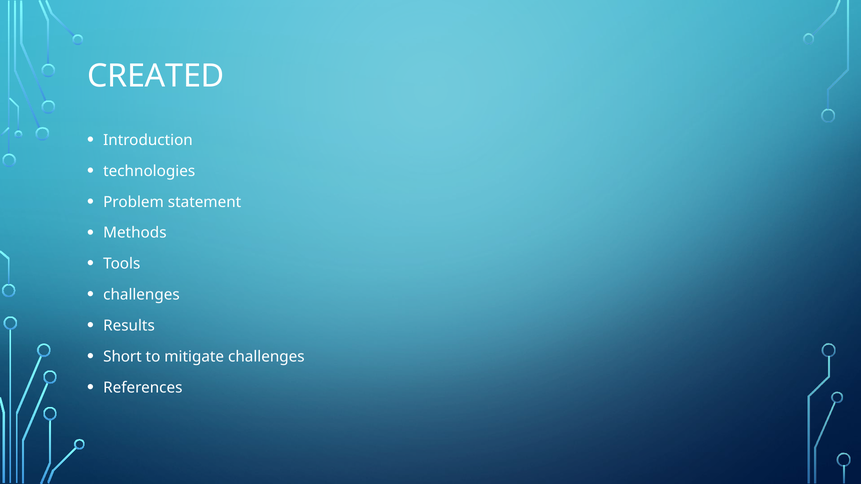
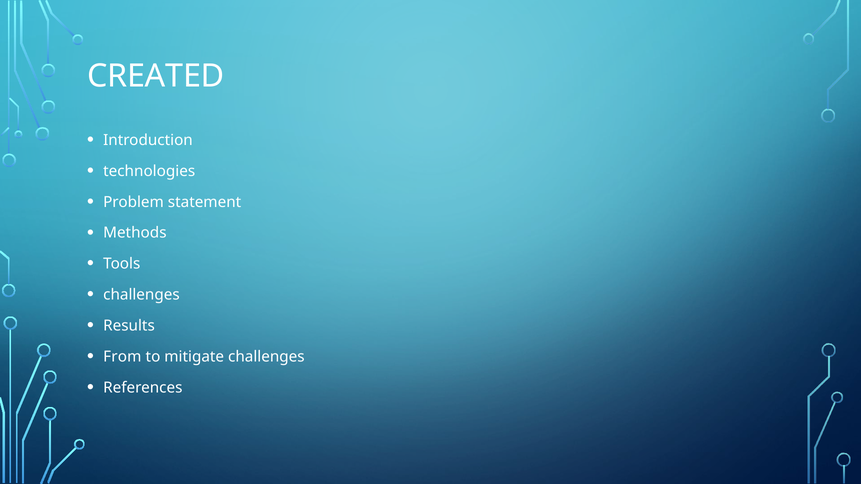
Short: Short -> From (122, 357)
